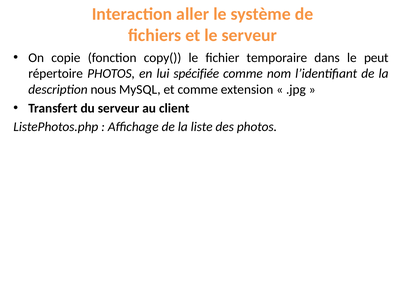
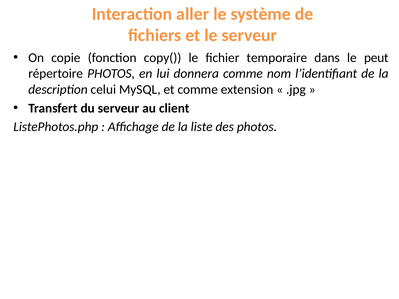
spécifiée: spécifiée -> donnera (196, 74)
nous: nous -> celui (103, 90)
